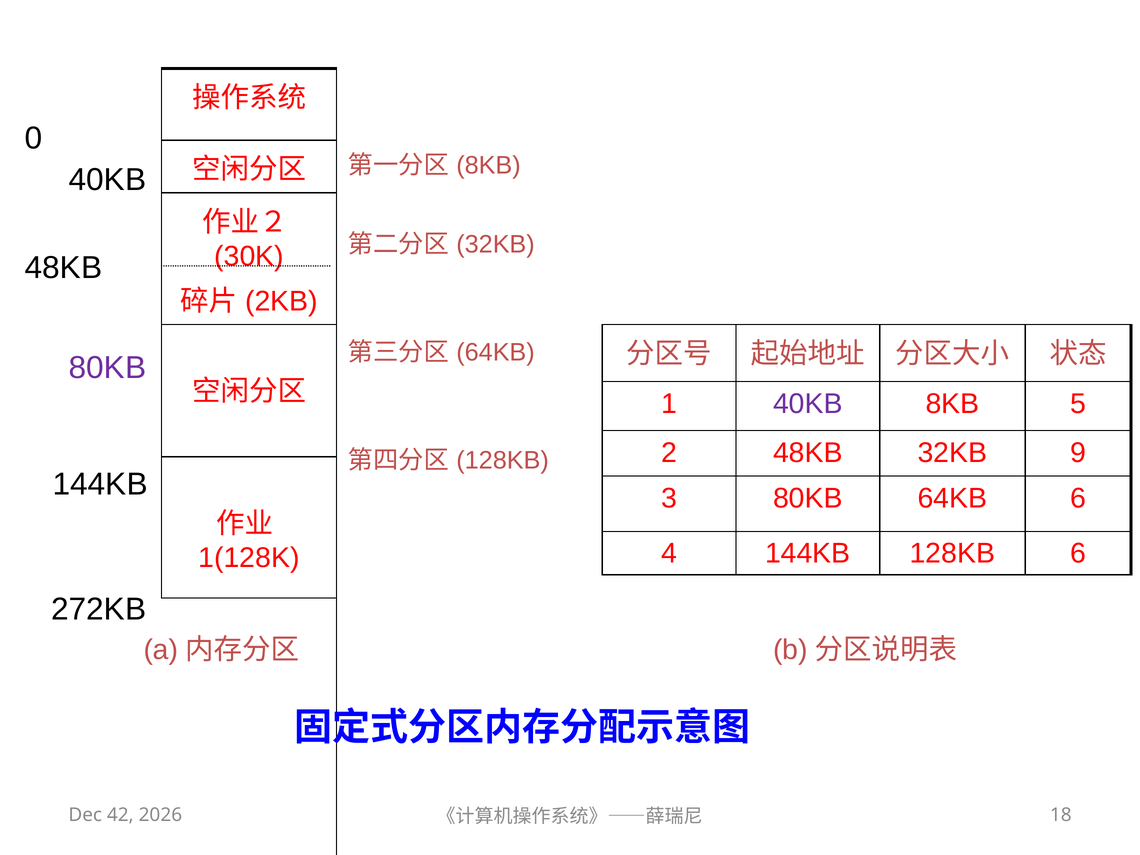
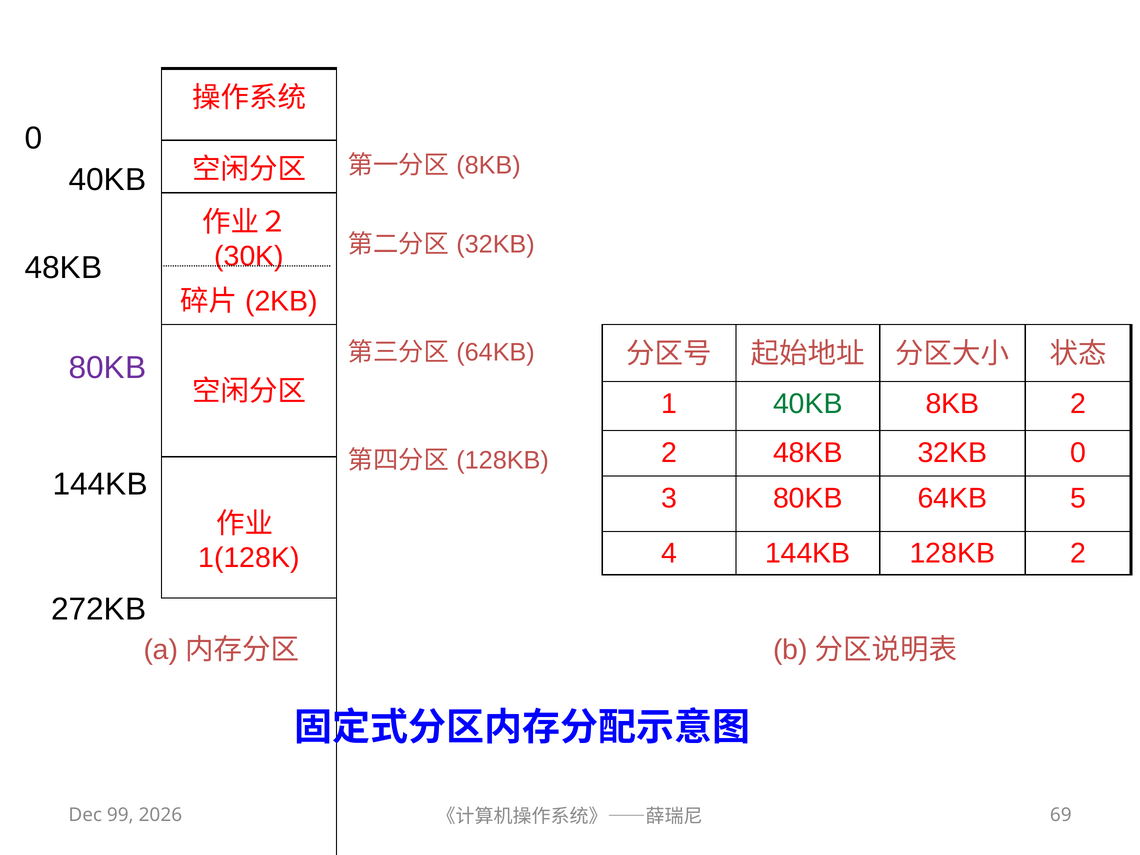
40KB colour: purple -> green (808, 404)
8KB 5: 5 -> 2 (1078, 404)
32KB 9: 9 -> 0 (1078, 453)
64KB 6: 6 -> 5 (1078, 498)
128KB 6: 6 -> 2 (1078, 554)
42: 42 -> 99 (120, 815)
18: 18 -> 69 (1061, 815)
